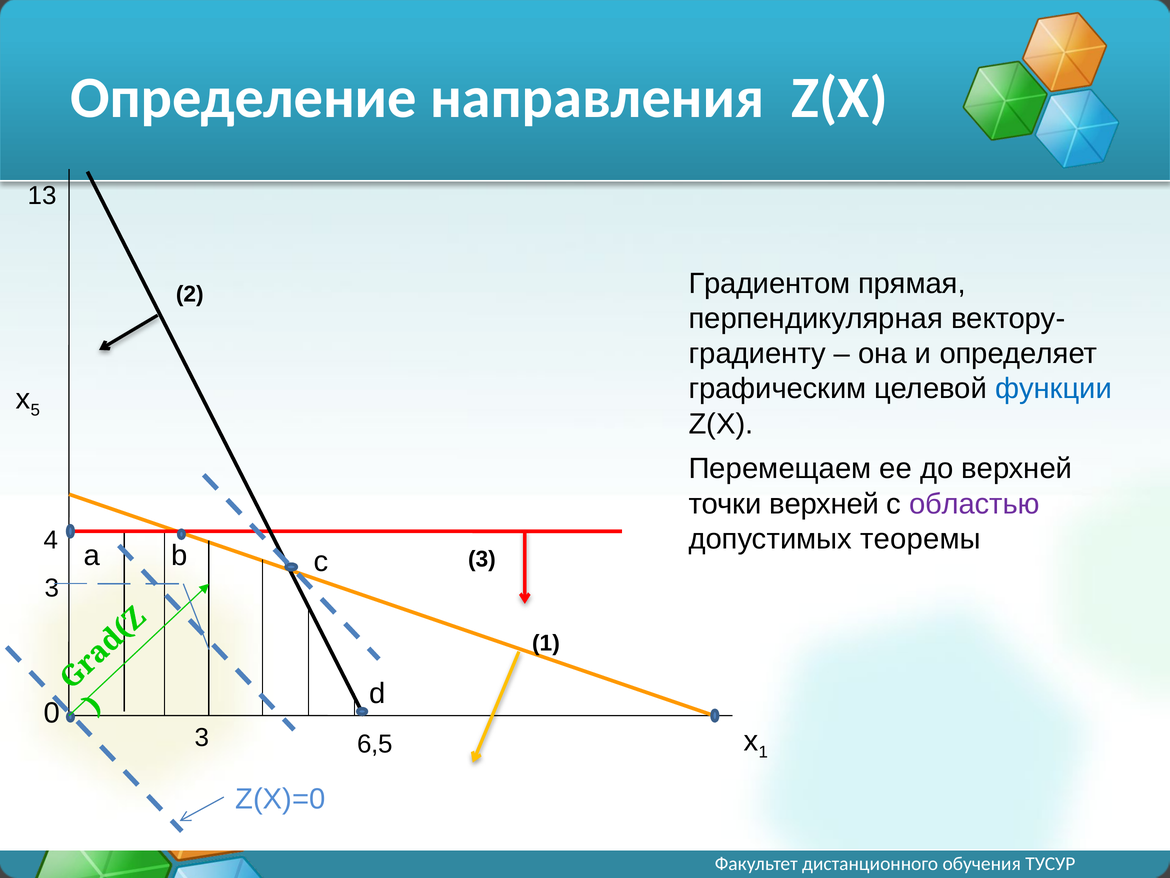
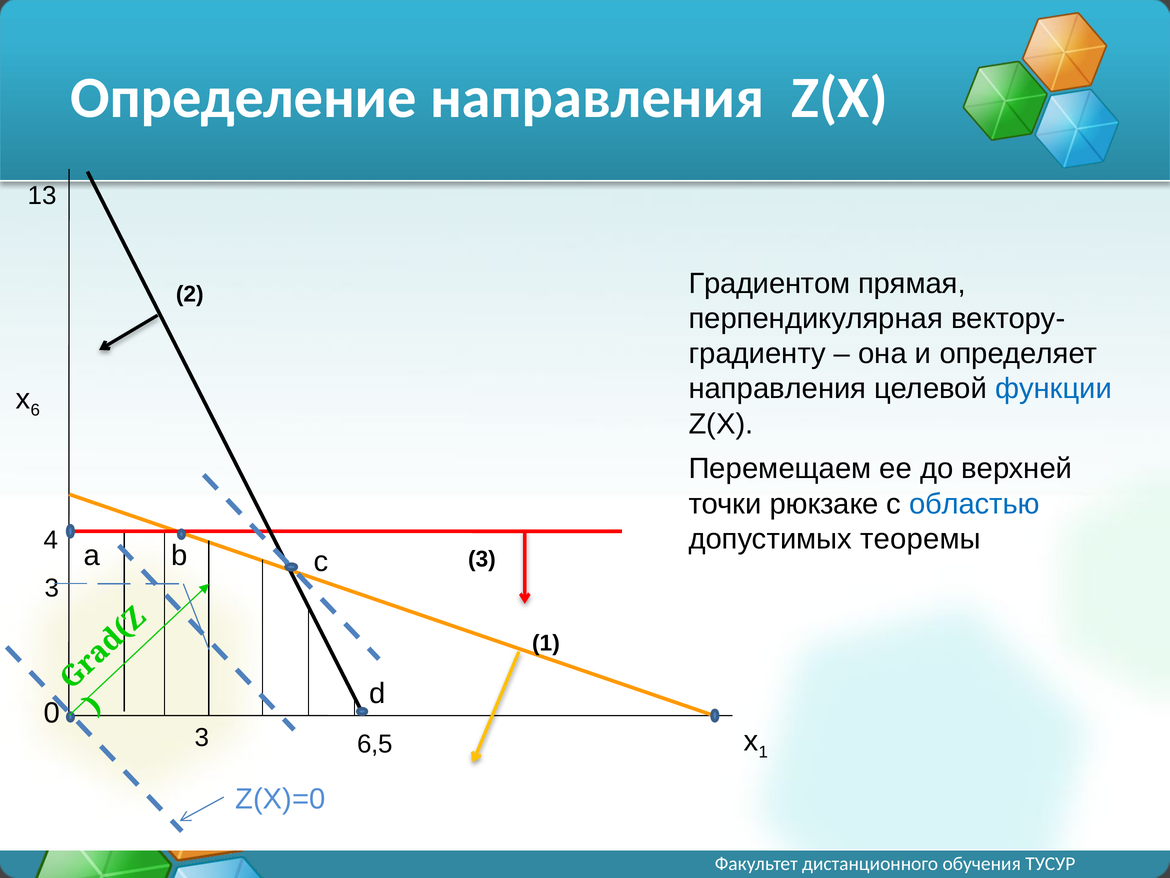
графическим: графическим -> направления (777, 389)
5: 5 -> 6 (35, 410)
точки верхней: верхней -> рюкзаке (824, 504)
областью colour: purple -> blue (974, 504)
